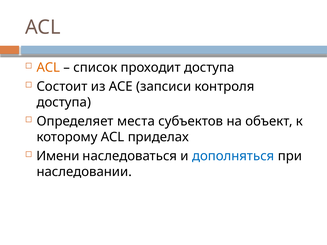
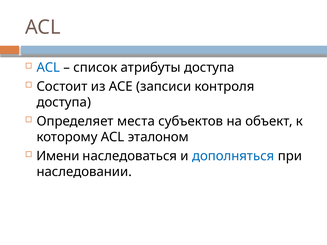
ACL colour: orange -> blue (48, 68)
проходит: проходит -> атрибуты (151, 68)
приделах: приделах -> эталоном (158, 137)
